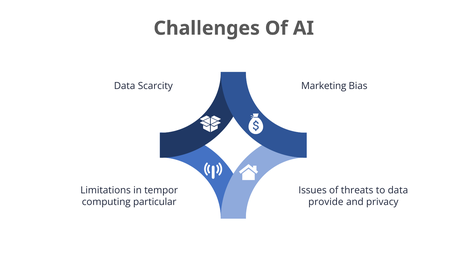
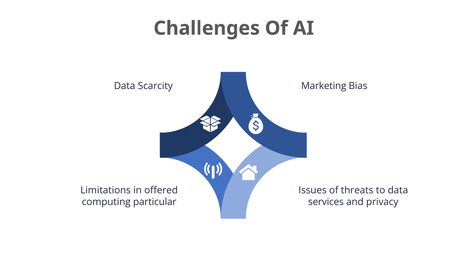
tempor: tempor -> offered (161, 190)
provide: provide -> services (326, 202)
